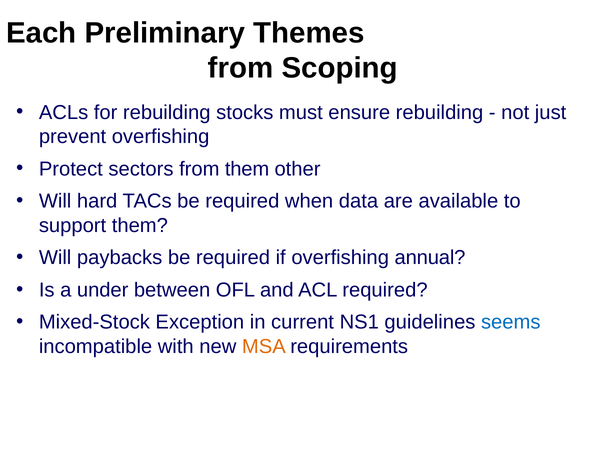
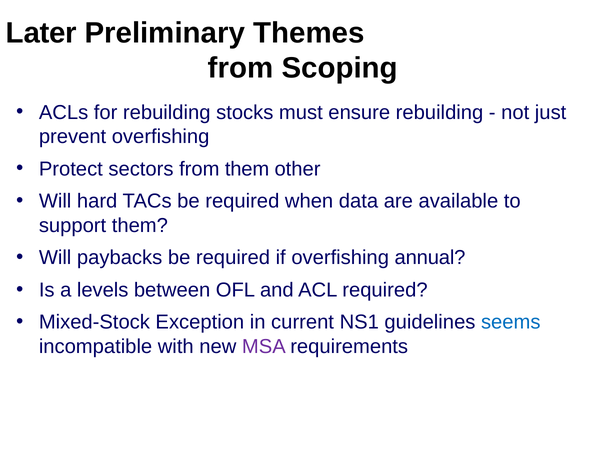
Each: Each -> Later (41, 33)
under: under -> levels (103, 290)
MSA colour: orange -> purple (264, 347)
